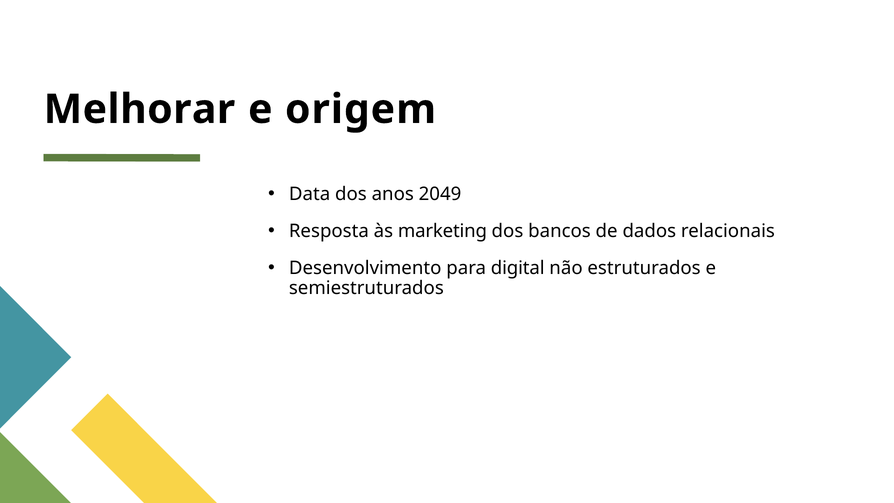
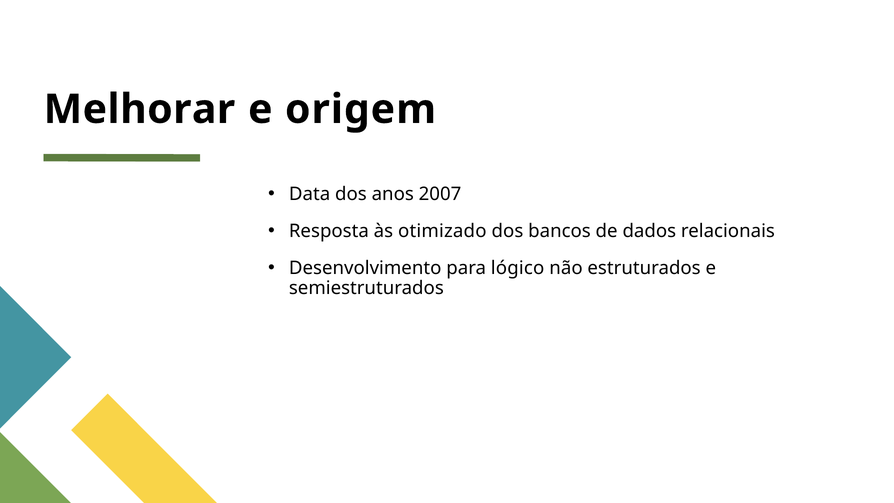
2049: 2049 -> 2007 (440, 194)
marketing: marketing -> otimizado (442, 231)
digital: digital -> lógico (518, 268)
